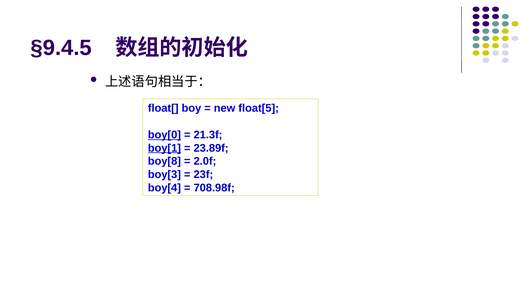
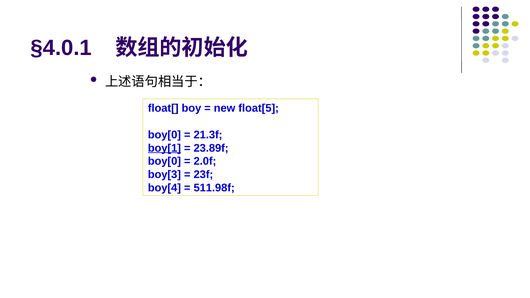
§9.4.5: §9.4.5 -> §4.0.1 (61, 48)
boy[0 underline: present -> none (164, 135)
boy[8: boy[8 -> boy[0 (164, 161)
708.98f: 708.98f -> 511.98f (214, 188)
